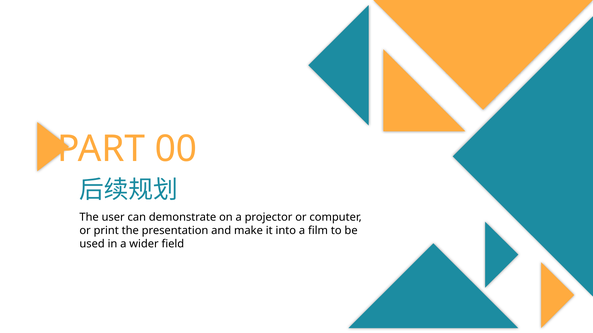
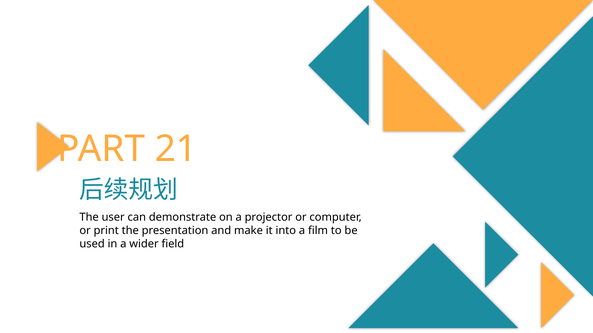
00: 00 -> 21 (176, 149)
